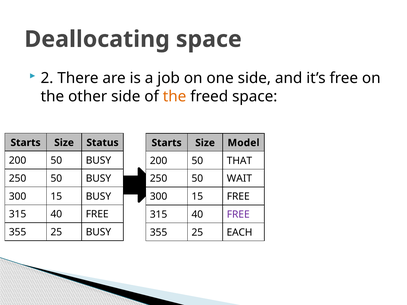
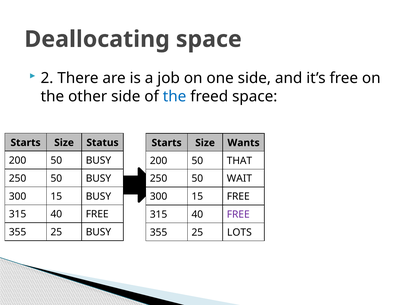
the colour: orange -> blue (175, 97)
Model: Model -> Wants (244, 143)
EACH: EACH -> LOTS (239, 233)
